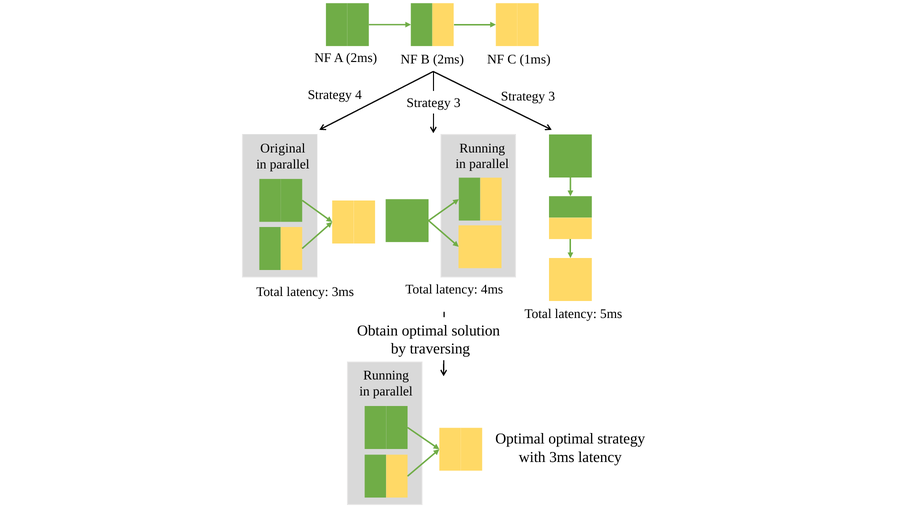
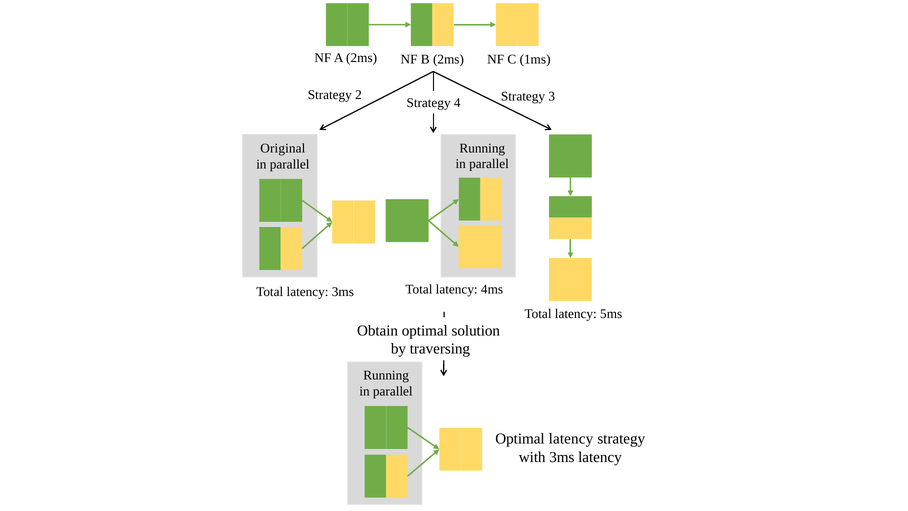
4: 4 -> 2 (359, 95)
3: 3 -> 4 (457, 103)
Optimal optimal: optimal -> latency (571, 439)
